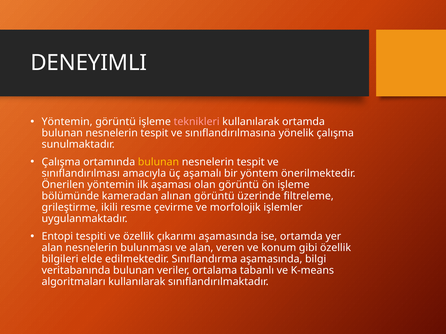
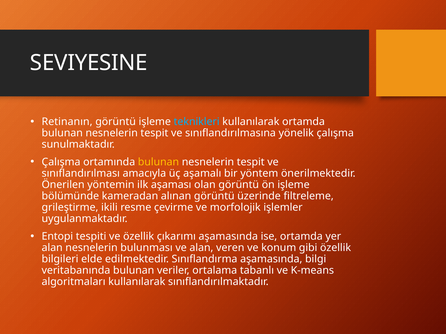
DENEYIMLI: DENEYIMLI -> SEVIYESINE (89, 63)
Yöntemin: Yöntemin -> Retinanın (67, 122)
teknikleri colour: pink -> light blue (197, 122)
